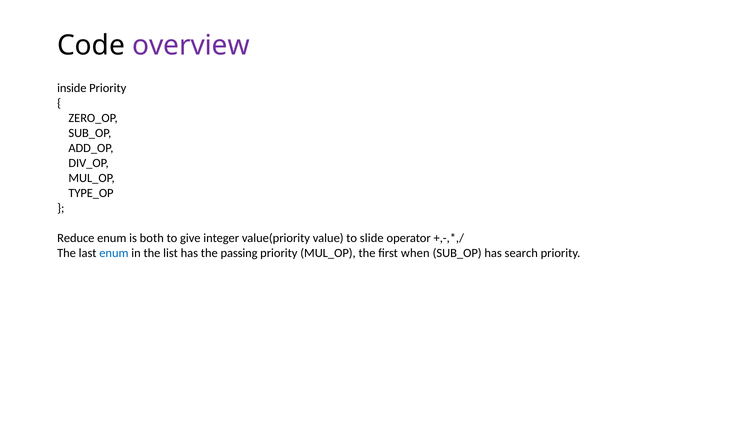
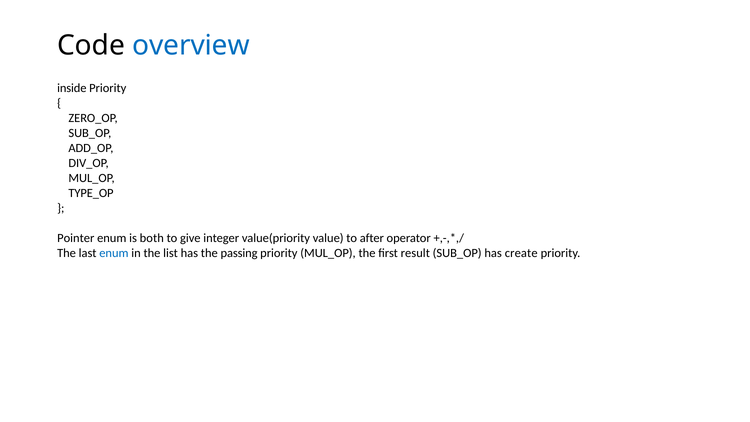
overview colour: purple -> blue (191, 45)
Reduce: Reduce -> Pointer (76, 238)
slide: slide -> after (372, 238)
when: when -> result (415, 253)
search: search -> create (521, 253)
